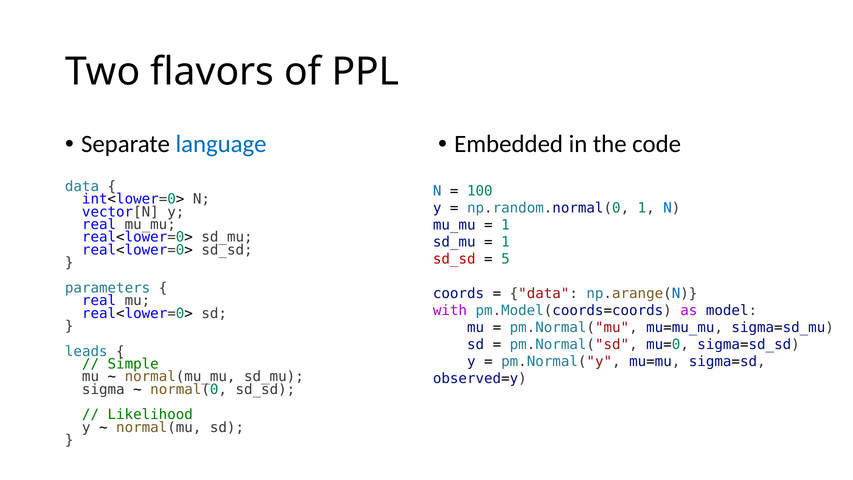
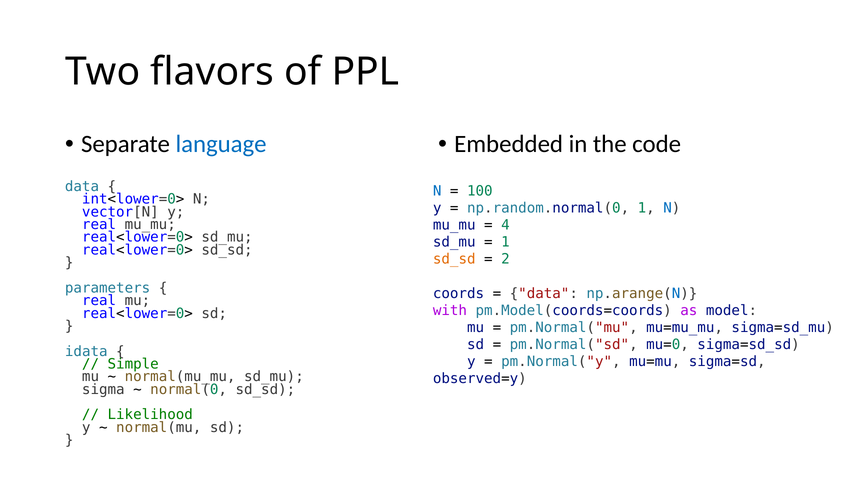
1: 1 -> 4 (505, 225)
sd_sd colour: red -> orange (454, 259)
5: 5 -> 2 (505, 259)
leads: leads -> idata (86, 351)
